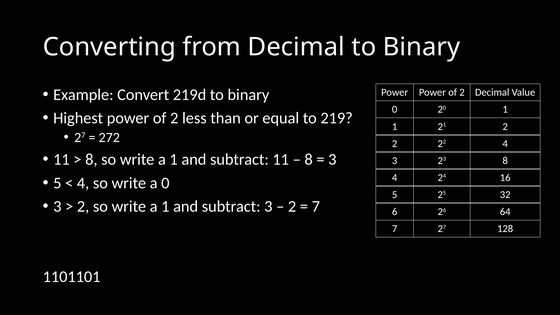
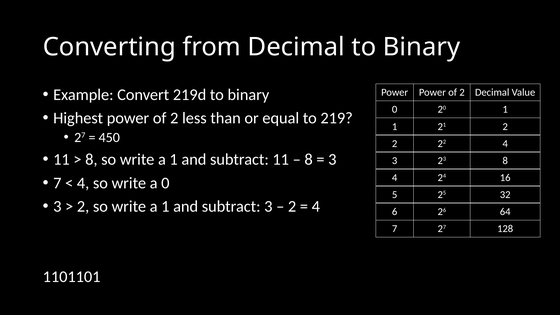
272: 272 -> 450 (109, 137)
5: 5 -> 7 (57, 183)
7: 7 -> 4 (316, 206)
